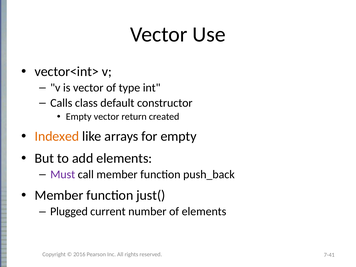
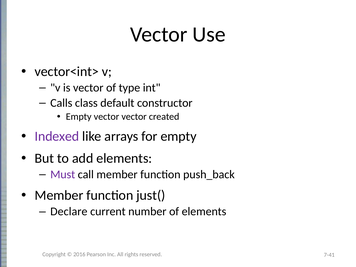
vector return: return -> vector (134, 117)
Indexed colour: orange -> purple (57, 136)
Plugged: Plugged -> Declare (69, 212)
